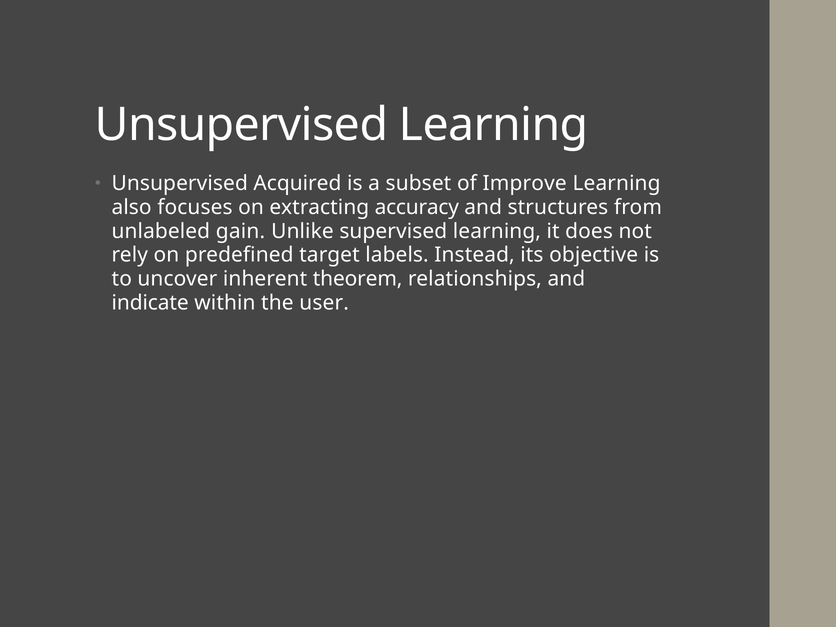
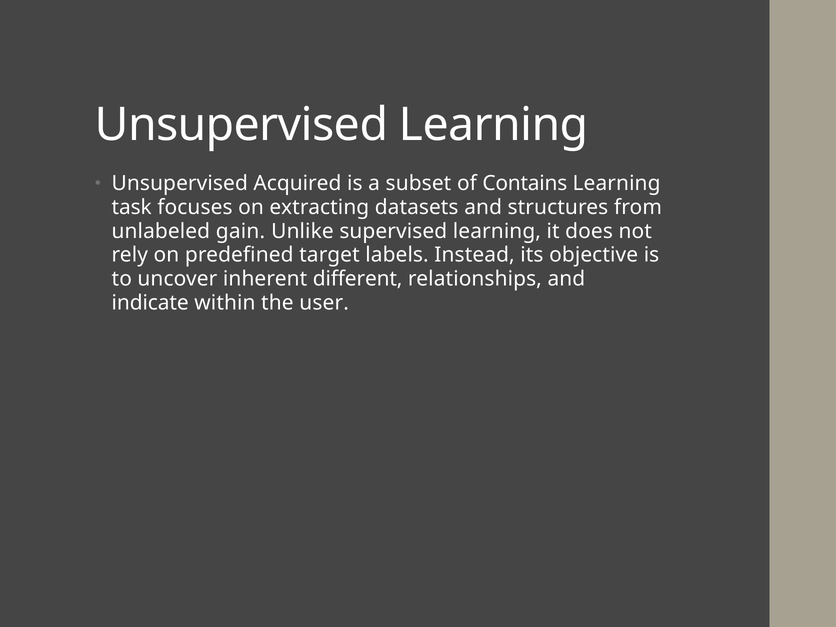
Improve: Improve -> Contains (525, 184)
also: also -> task (132, 207)
accuracy: accuracy -> datasets (417, 207)
theorem: theorem -> different (358, 279)
